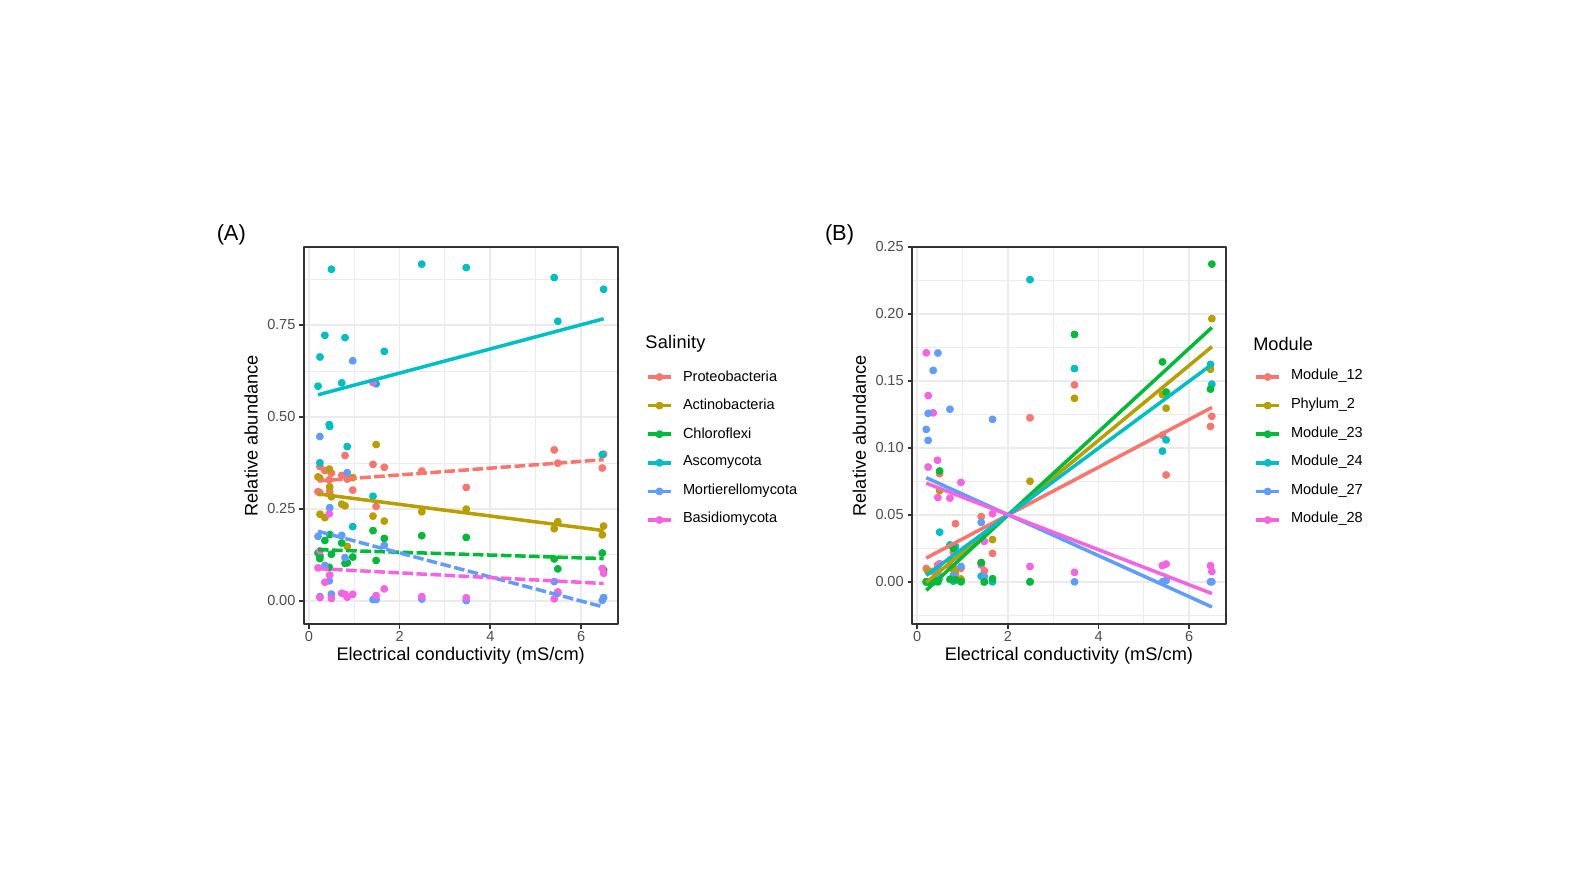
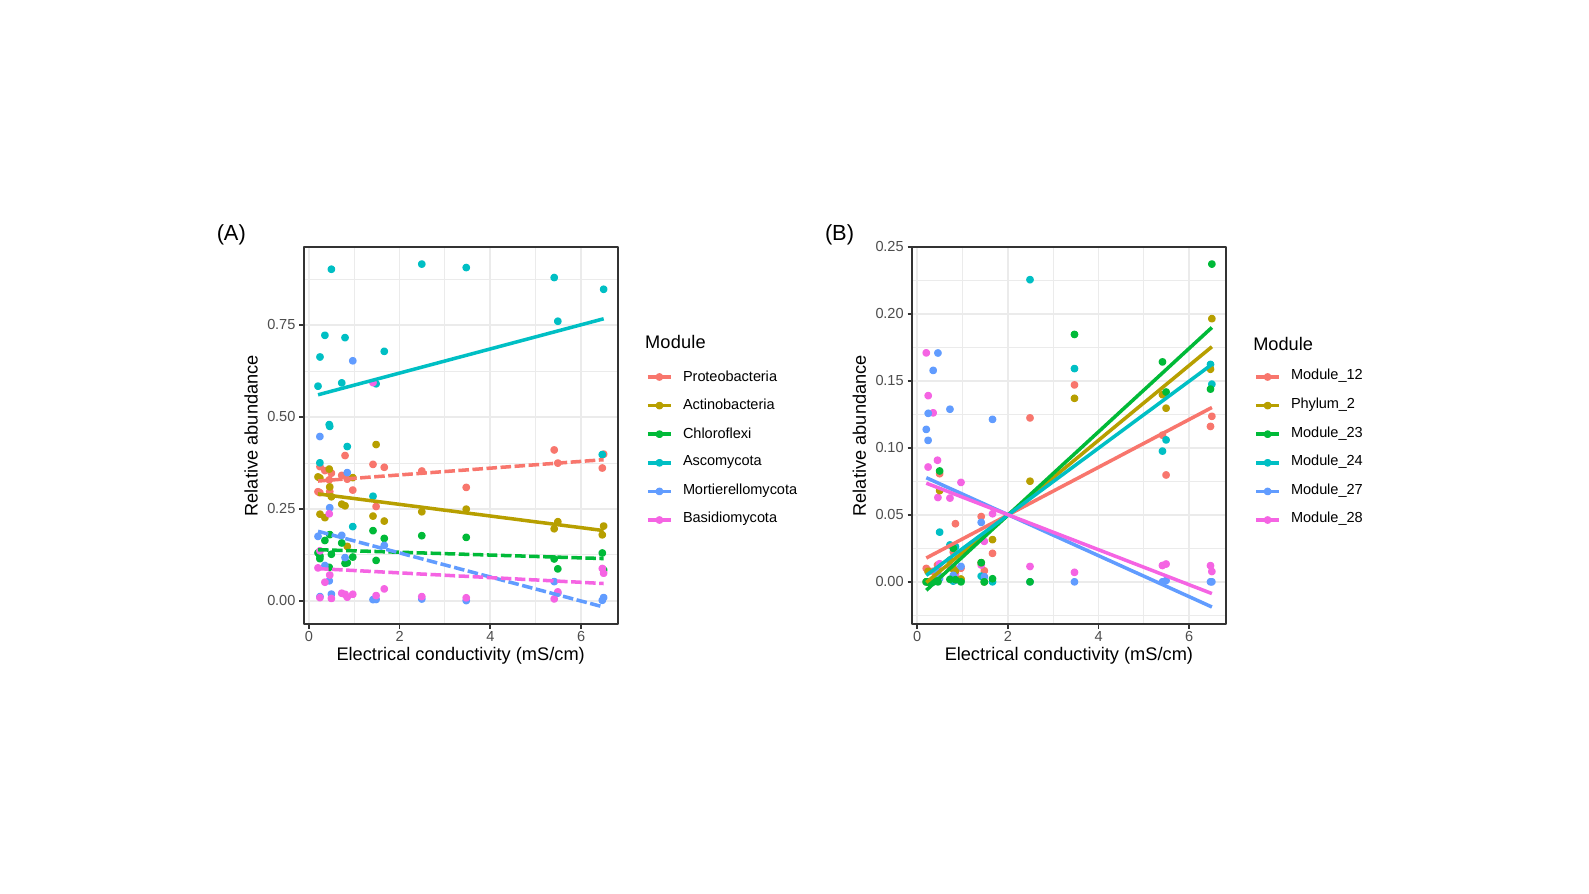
Salinity: Salinity -> Module (675, 343)
